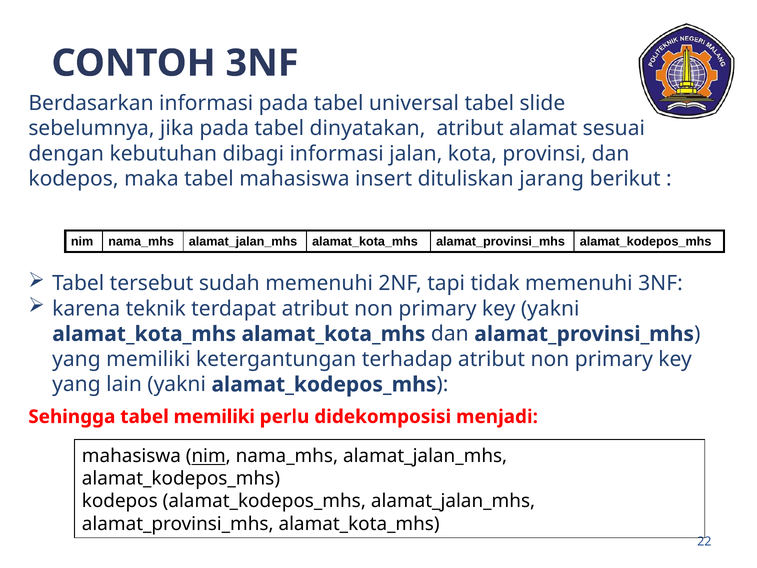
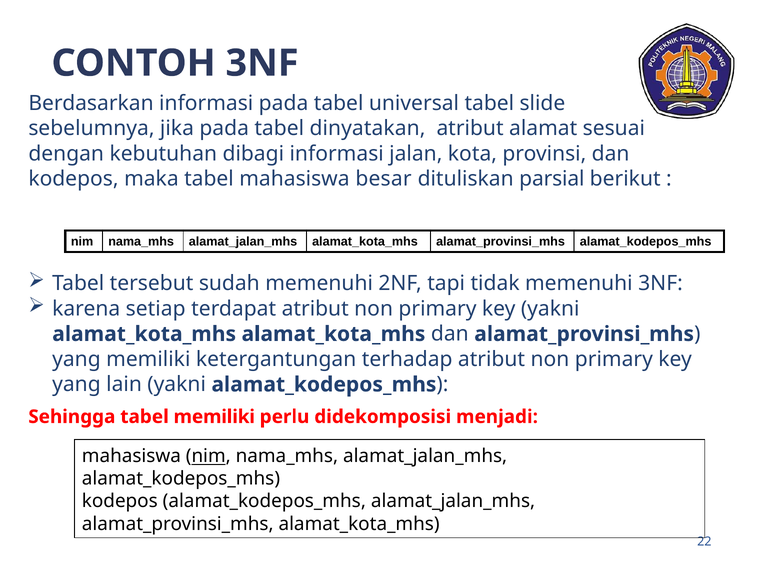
insert: insert -> besar (383, 179)
jarang: jarang -> parsial (552, 179)
teknik: teknik -> setiap (156, 309)
